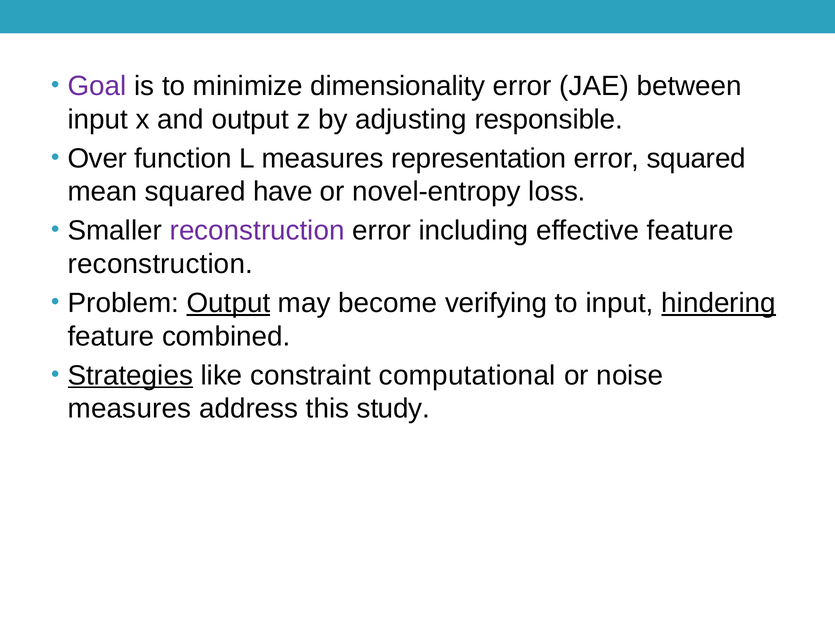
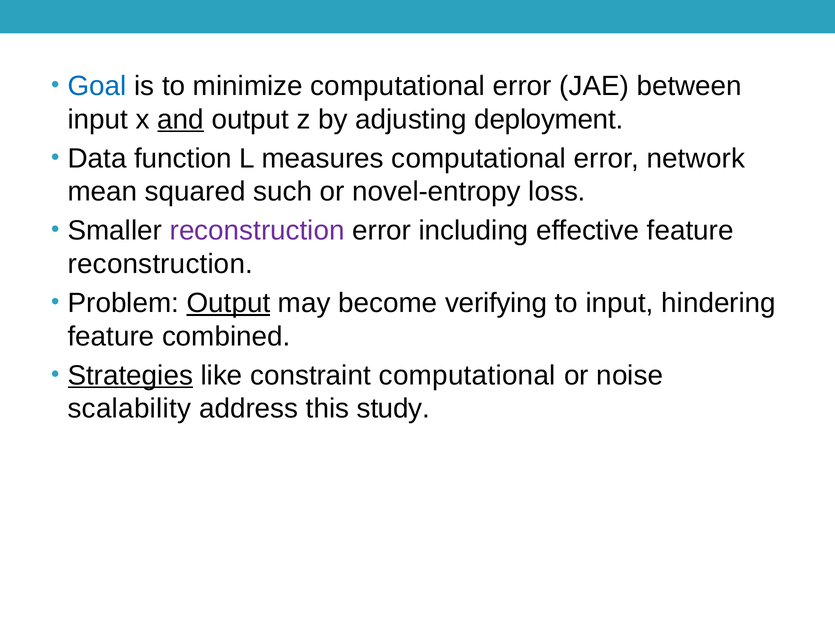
Goal colour: purple -> blue (97, 86)
minimize dimensionality: dimensionality -> computational (398, 86)
and underline: none -> present (181, 119)
responsible: responsible -> deployment (549, 119)
Over: Over -> Data (97, 158)
measures representation: representation -> computational (479, 158)
error squared: squared -> network (696, 158)
have: have -> such (283, 192)
hindering underline: present -> none (719, 303)
measures: measures -> scalability (129, 409)
